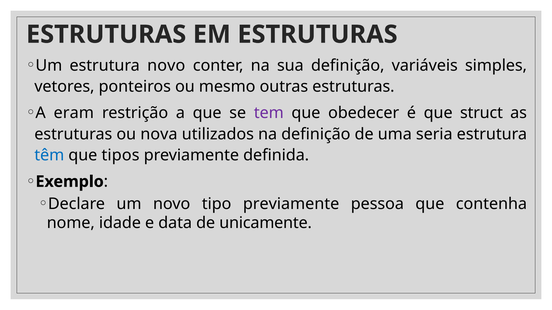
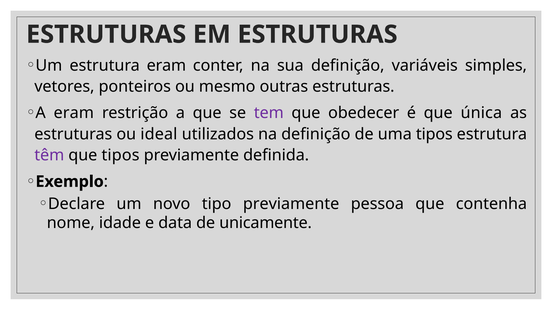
estrutura novo: novo -> eram (166, 65)
struct: struct -> única (481, 113)
nova: nova -> ideal (159, 134)
uma seria: seria -> tipos (434, 134)
têm colour: blue -> purple (49, 155)
